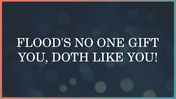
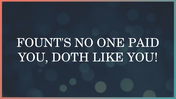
FLOOD'S: FLOOD'S -> FOUNT'S (44, 43)
GIFT: GIFT -> PAID (144, 43)
